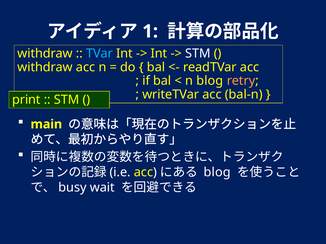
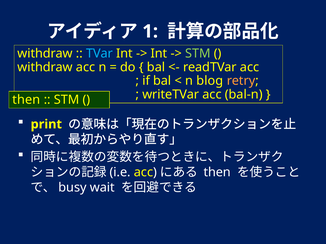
STM colour: white -> light green (198, 54)
print: print -> then (26, 100)
main: main -> print (46, 124)
blog: blog -> then (217, 173)
